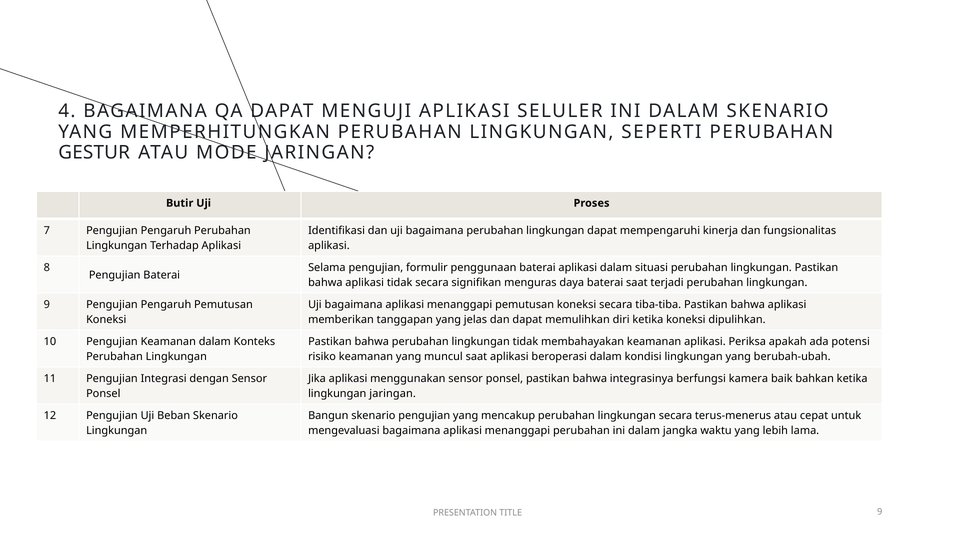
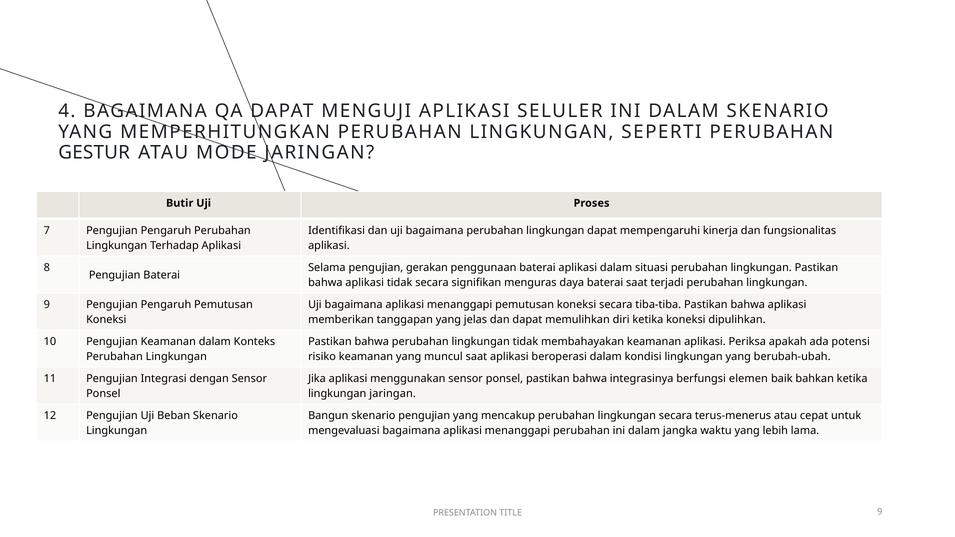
formulir: formulir -> gerakan (427, 268)
kamera: kamera -> elemen (748, 379)
